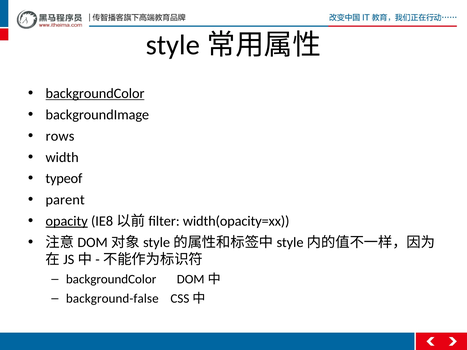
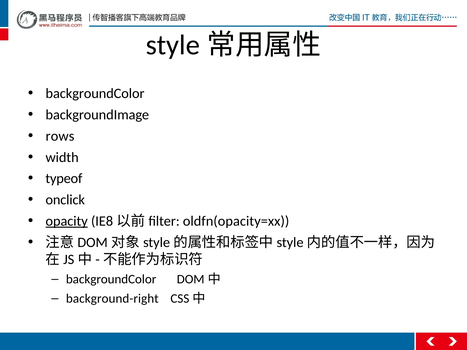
backgroundColor underline: present -> none (95, 94)
parent: parent -> onclick (65, 200)
width(opacity=xx: width(opacity=xx -> oldfn(opacity=xx (236, 221)
background-false: background-false -> background-right (112, 299)
